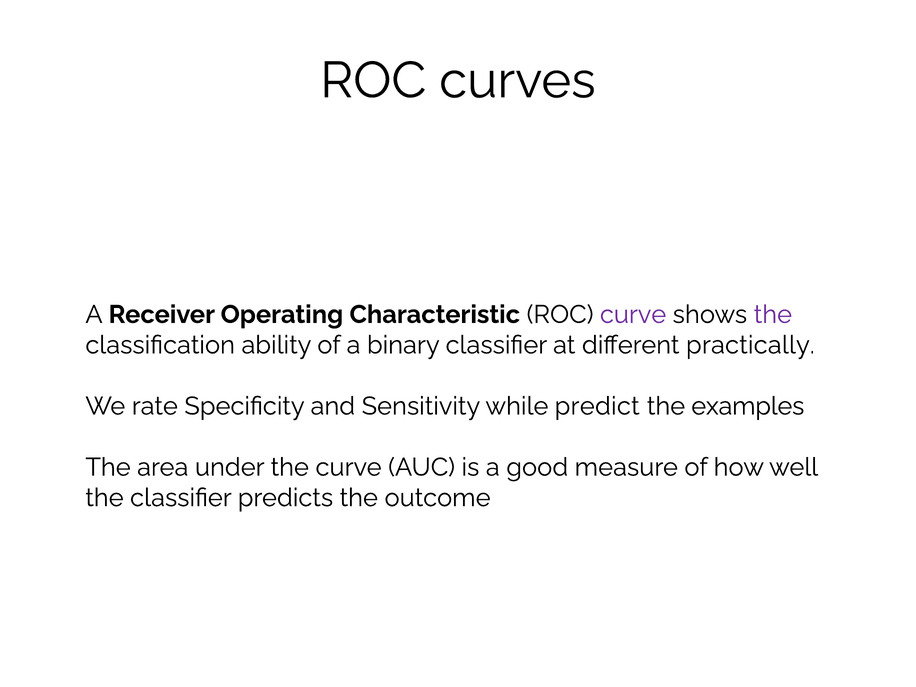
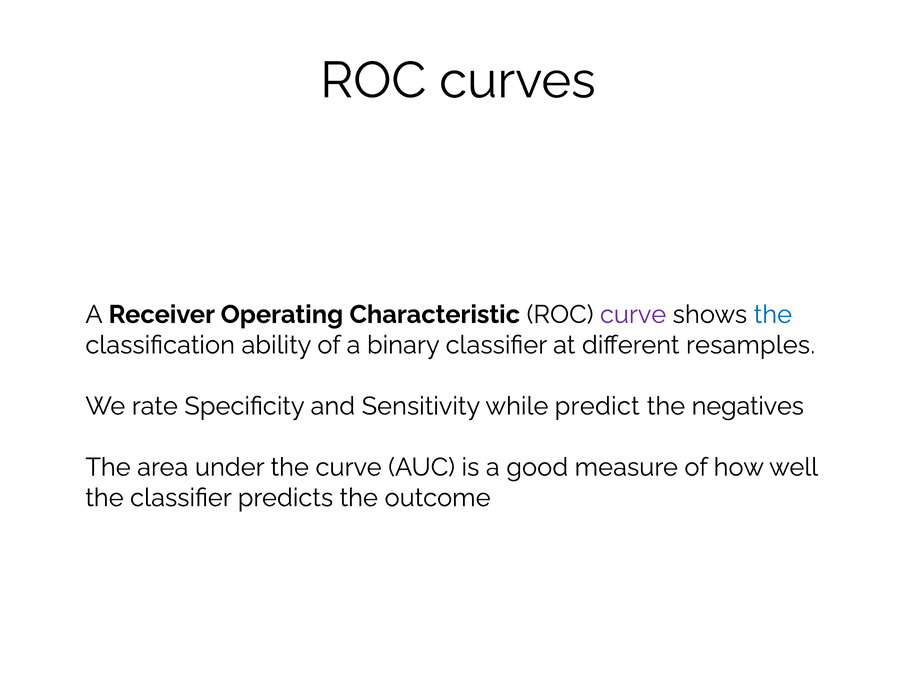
the colour: purple -> blue (773, 315)
practically: practically -> resamples (750, 345)
examples: examples -> negatives (748, 406)
